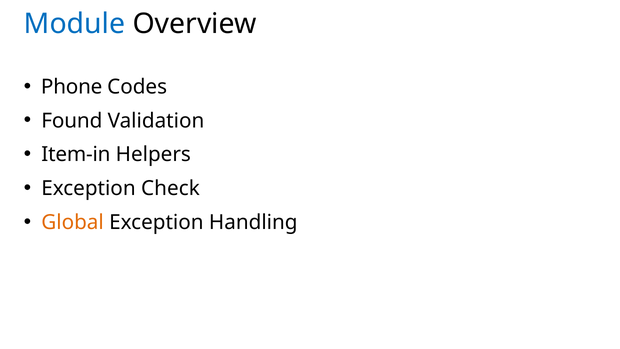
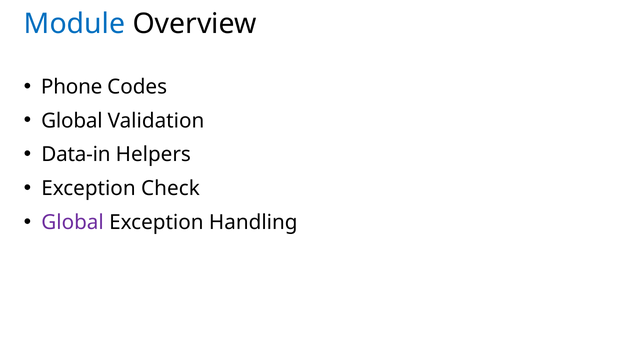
Found: Found -> Global (72, 121)
Item-in: Item-in -> Data-in (76, 154)
Global colour: orange -> purple (73, 222)
